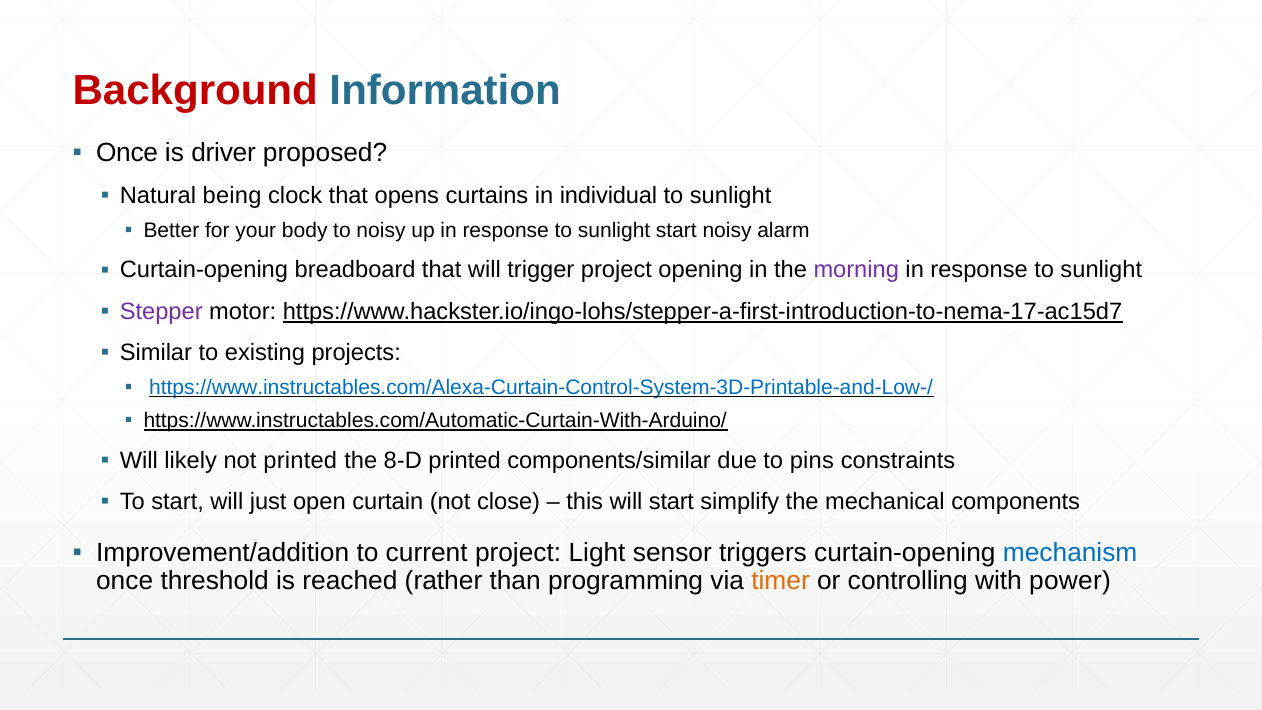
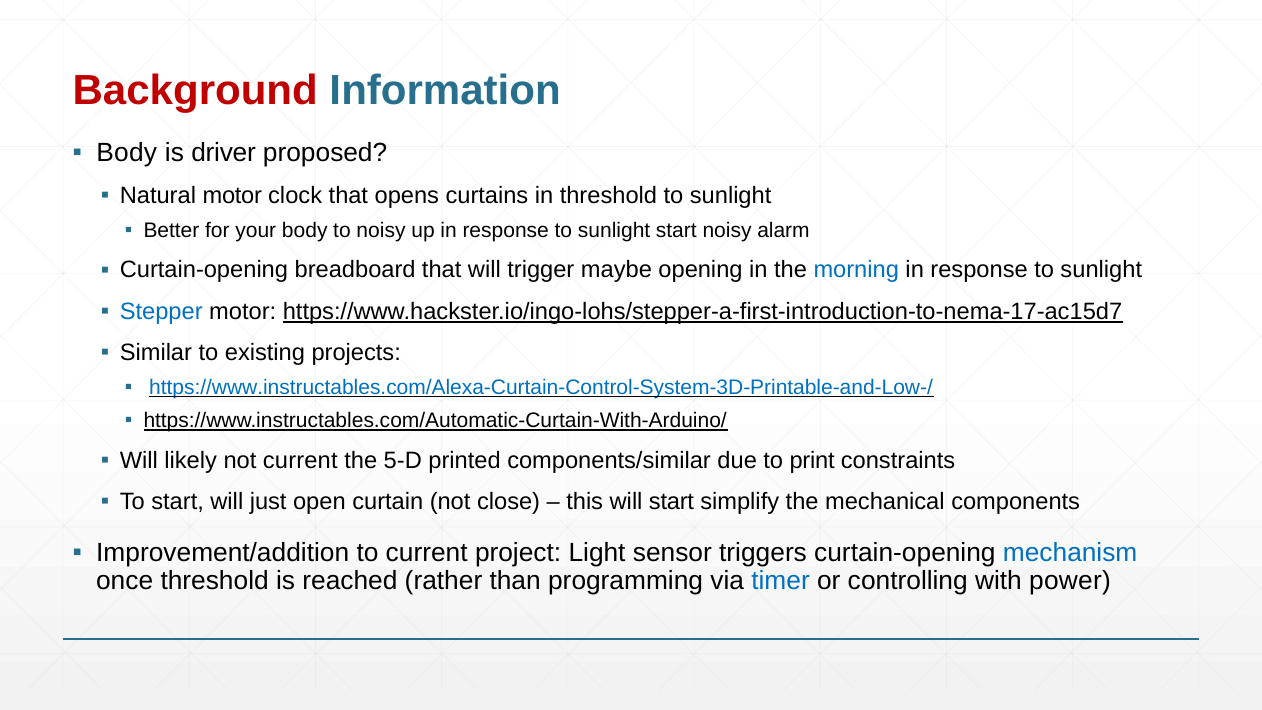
Once: Once -> Body (127, 153)
Natural being: being -> motor (232, 196)
in individual: individual -> threshold (608, 196)
trigger project: project -> maybe (616, 270)
morning colour: purple -> blue (856, 270)
Stepper colour: purple -> blue (161, 311)
not printed: printed -> current (300, 460)
8-D: 8-D -> 5-D (403, 460)
pins: pins -> print (812, 460)
timer colour: orange -> blue (781, 581)
